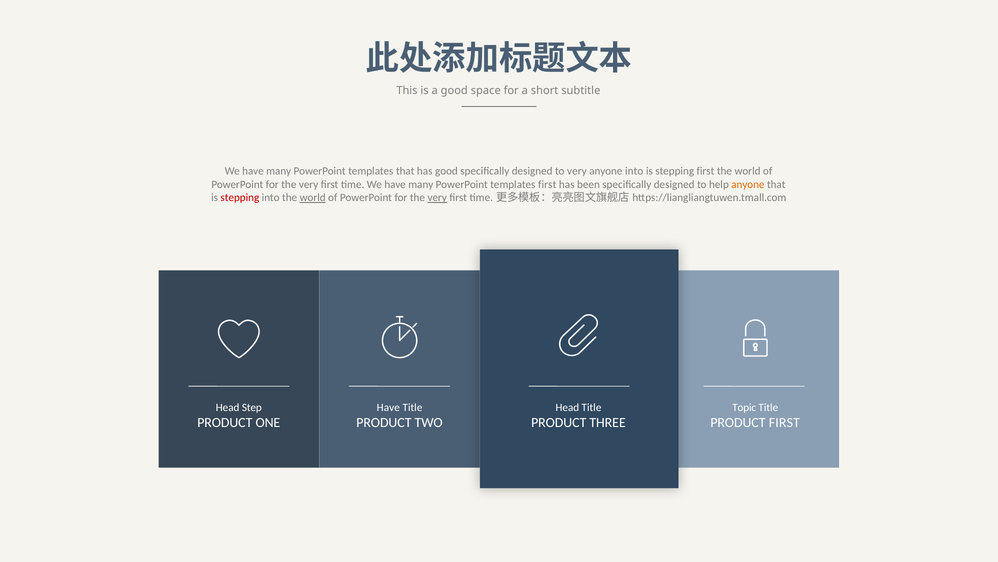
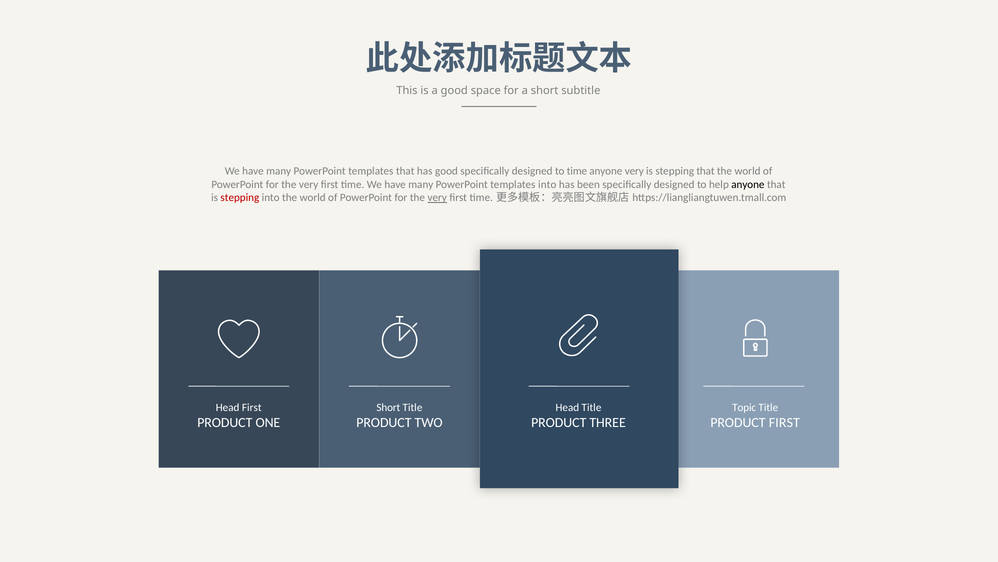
to very: very -> time (577, 171)
anyone into: into -> very (634, 171)
stepping first: first -> that (705, 171)
templates first: first -> into (547, 184)
anyone colour: orange -> black (748, 184)
world underline: present -> none (313, 198)
Head Step: Step -> First (252, 407)
Have: Have -> Short (388, 407)
